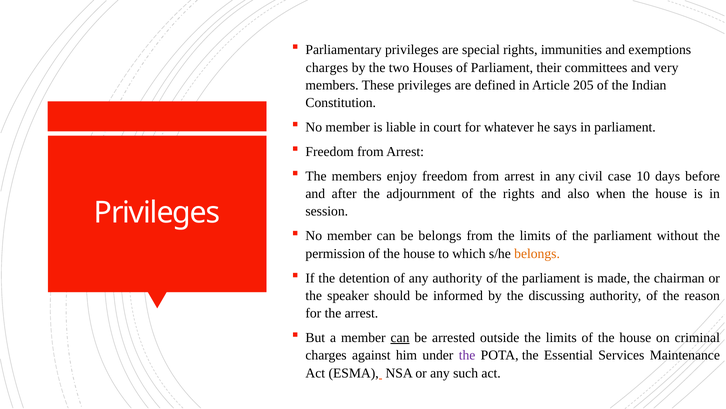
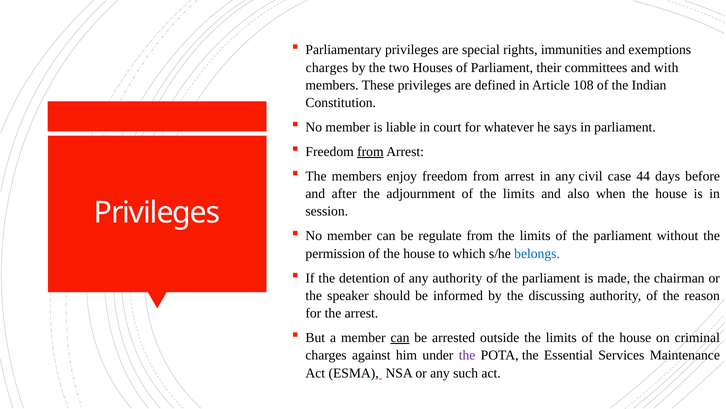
very: very -> with (666, 67)
205: 205 -> 108 (583, 85)
from underline: none -> present (370, 151)
10: 10 -> 44 (643, 176)
of the rights: rights -> limits (519, 194)
be belongs: belongs -> regulate (440, 236)
belongs colour: orange -> blue (537, 253)
